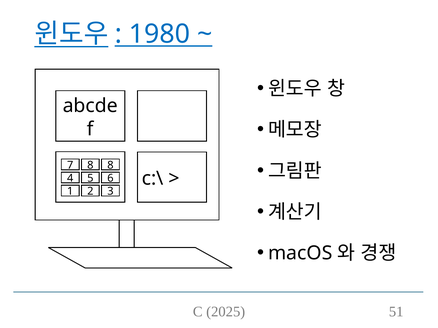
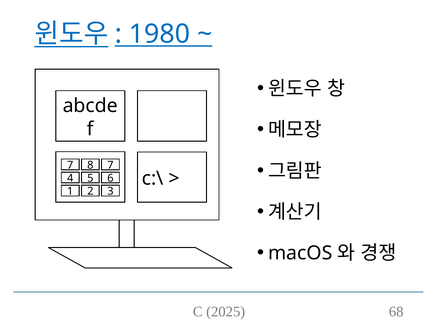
8 8: 8 -> 7 (110, 165)
51: 51 -> 68 (396, 312)
